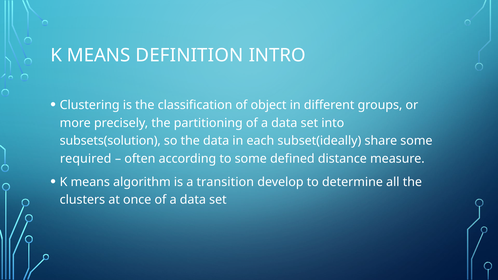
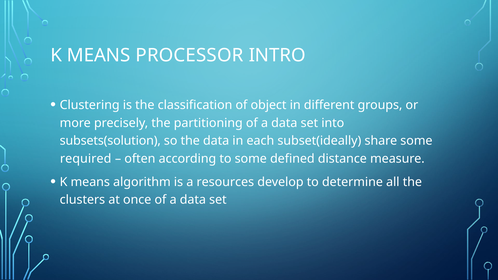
DEFINITION: DEFINITION -> PROCESSOR (189, 55)
transition: transition -> resources (225, 182)
